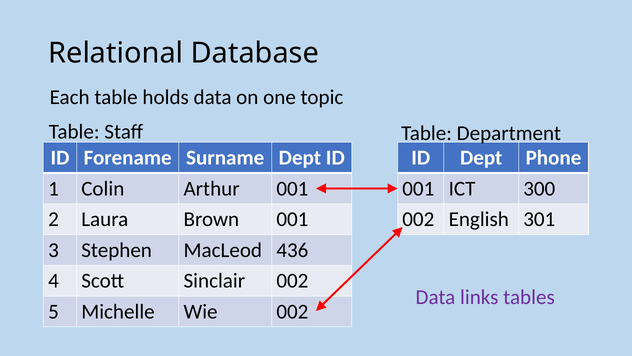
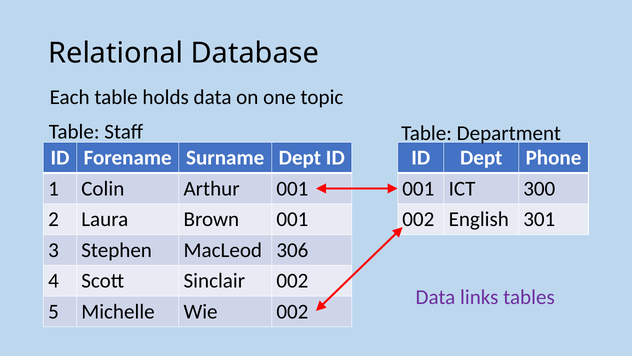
436: 436 -> 306 (292, 250)
